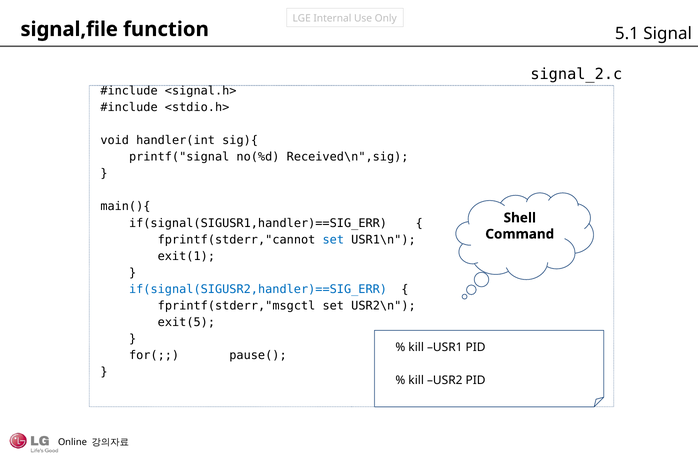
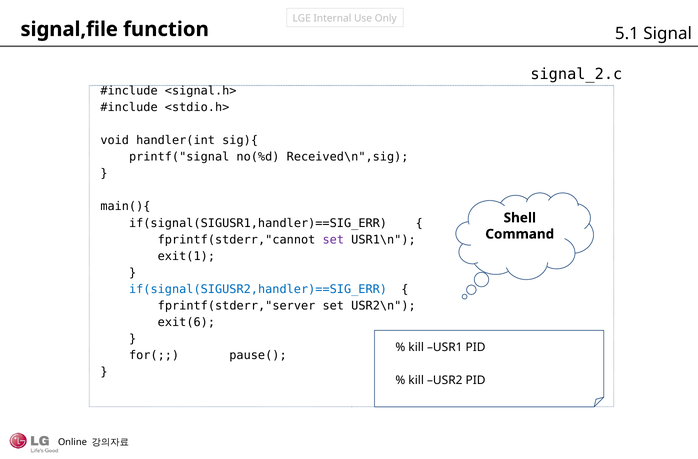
set colour: blue -> purple (333, 239)
fprintf(stderr,"msgctl: fprintf(stderr,"msgctl -> fprintf(stderr,"server (237, 305)
exit(5: exit(5 -> exit(6 (186, 322)
